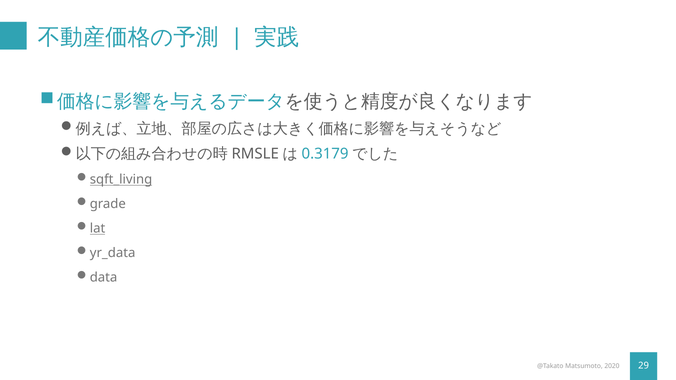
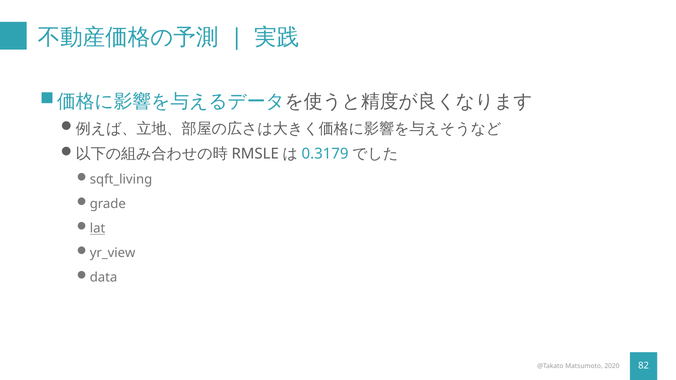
sqft_living underline: present -> none (121, 180)
yr_data: yr_data -> yr_view (113, 253)
29: 29 -> 82 (644, 366)
